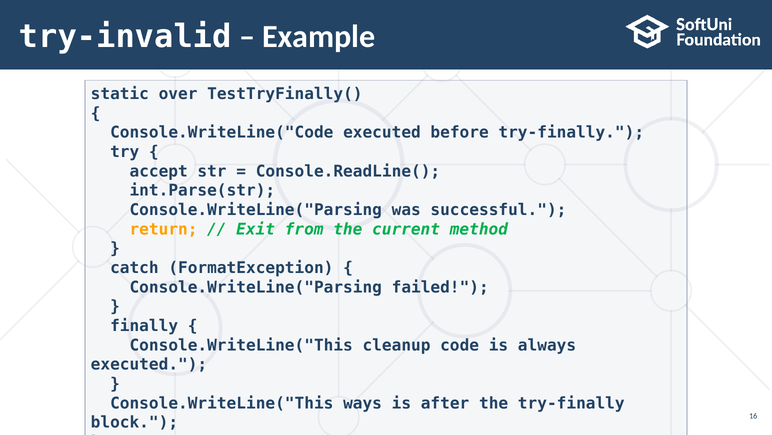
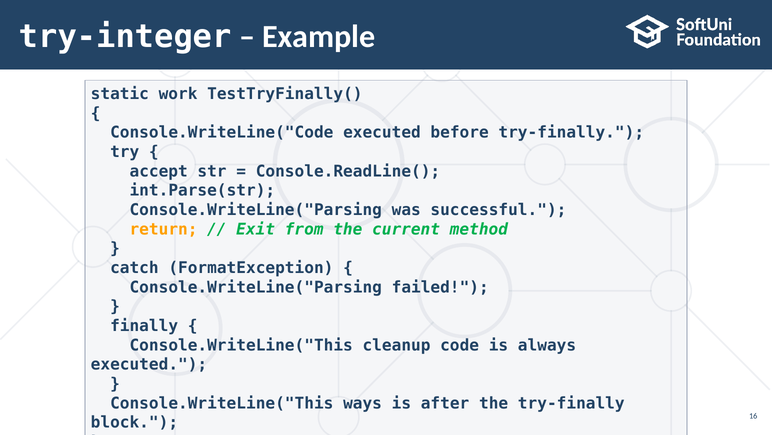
try-invalid: try-invalid -> try-integer (125, 37)
over: over -> work (178, 94)
